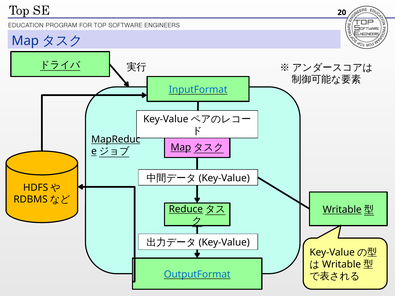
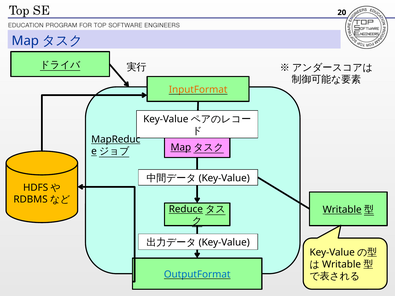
InputFormat colour: blue -> orange (198, 90)
